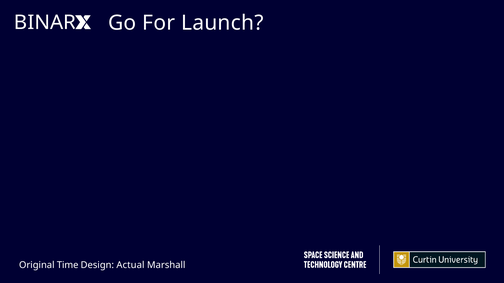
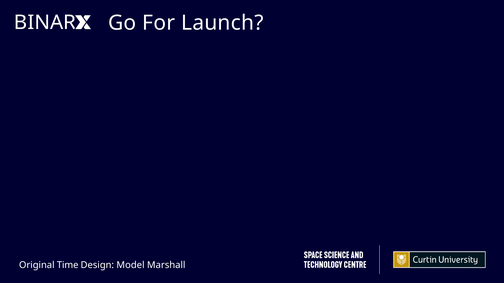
Actual: Actual -> Model (131, 266)
